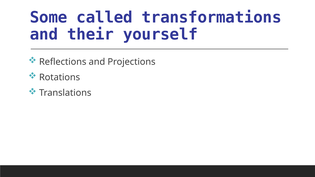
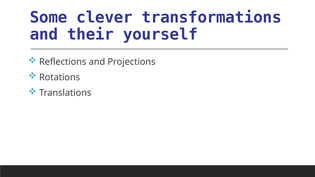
called: called -> clever (105, 17)
